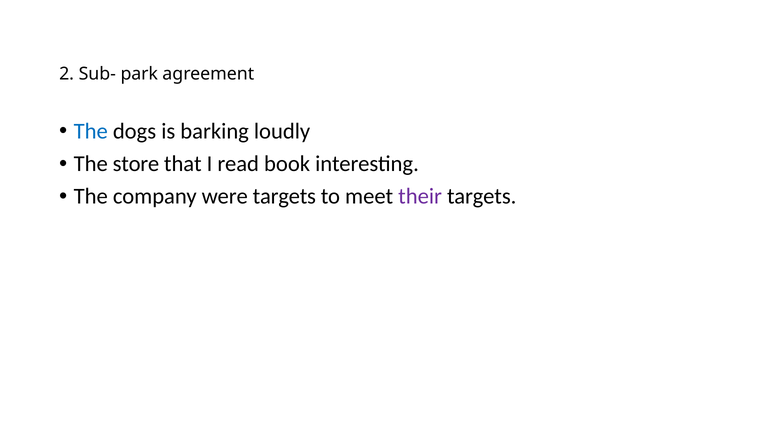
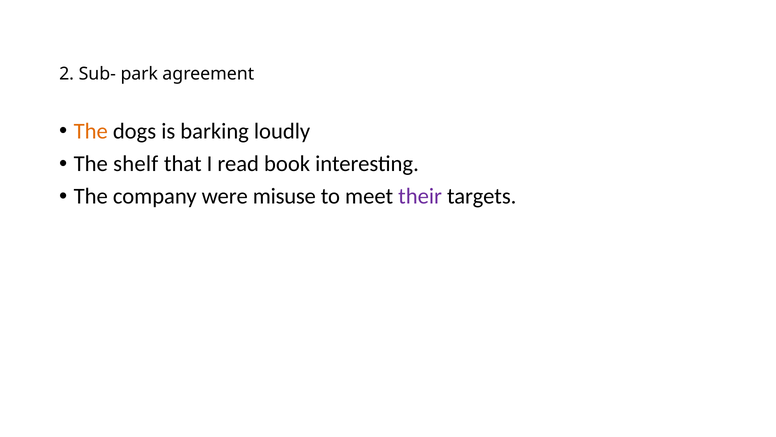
The colour: blue -> orange (91, 131)
store: store -> shelf (136, 164)
were targets: targets -> misuse (284, 196)
